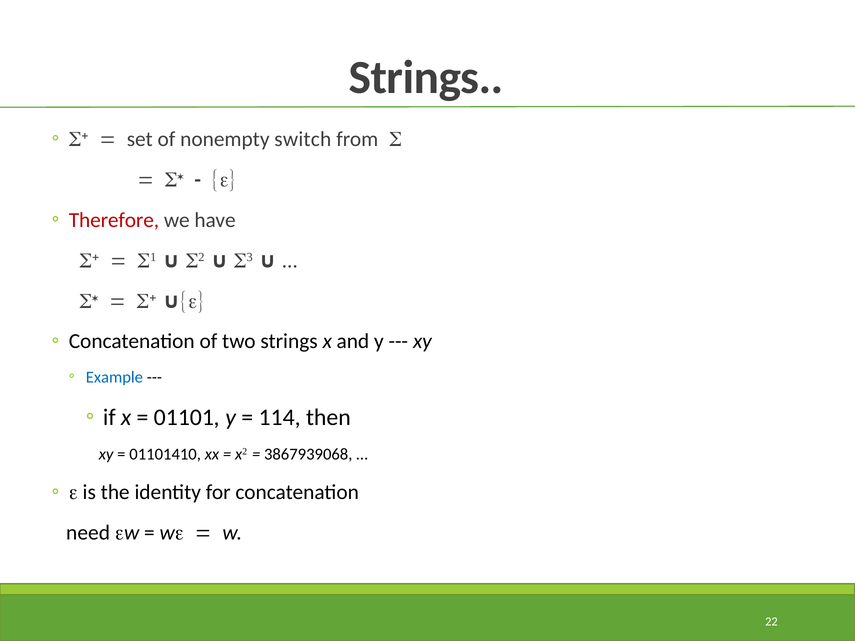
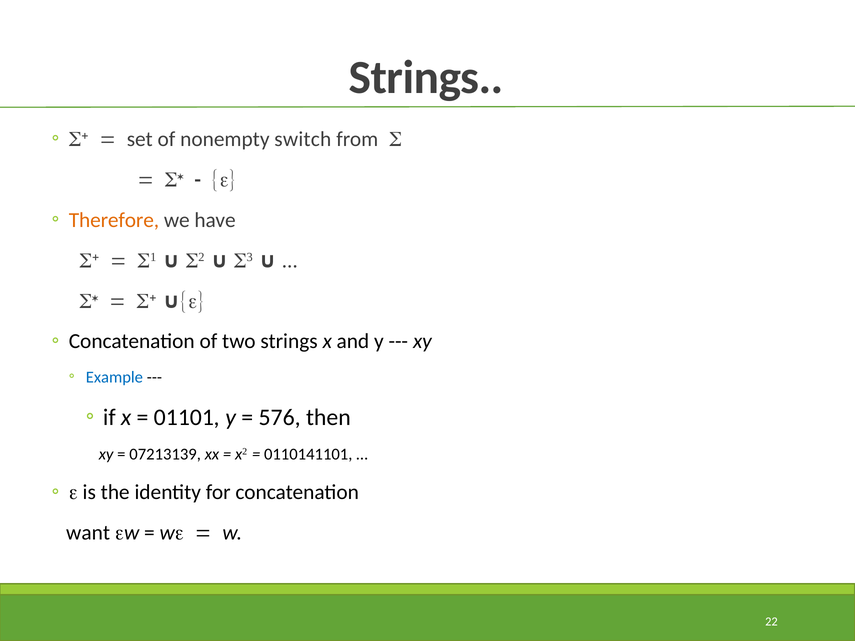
Therefore colour: red -> orange (114, 220)
114: 114 -> 576 (280, 418)
01101410: 01101410 -> 07213139 (165, 455)
3867939068: 3867939068 -> 0110141101 (308, 455)
need: need -> want (88, 533)
